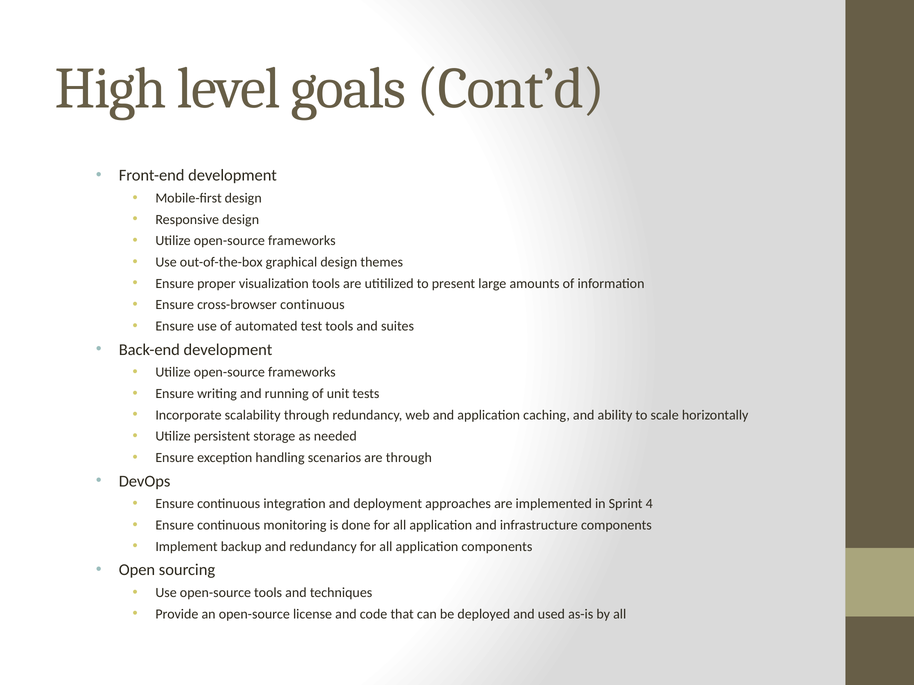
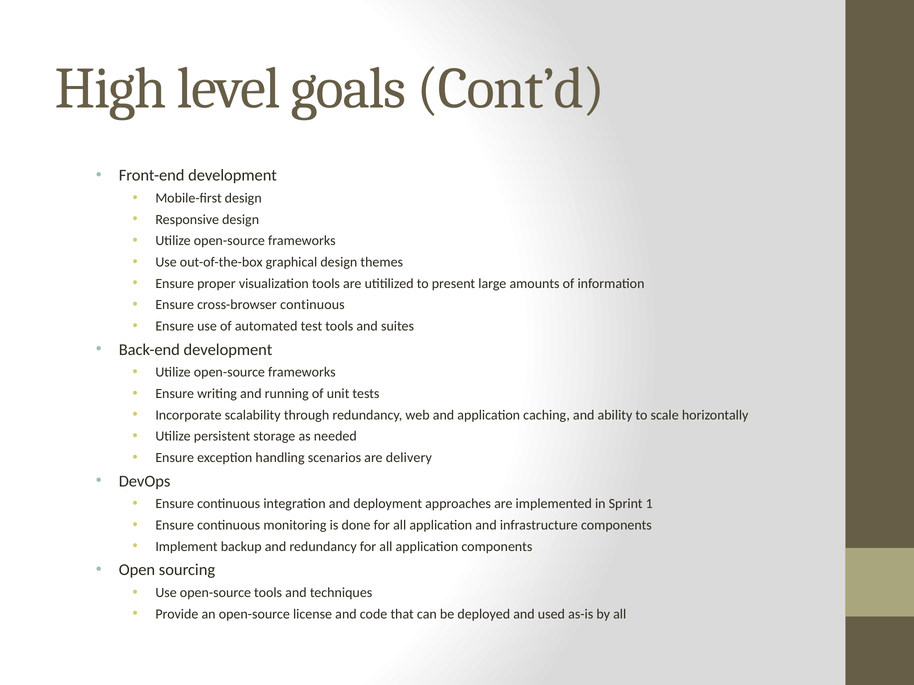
are through: through -> delivery (409, 458)
4: 4 -> 1 (649, 504)
